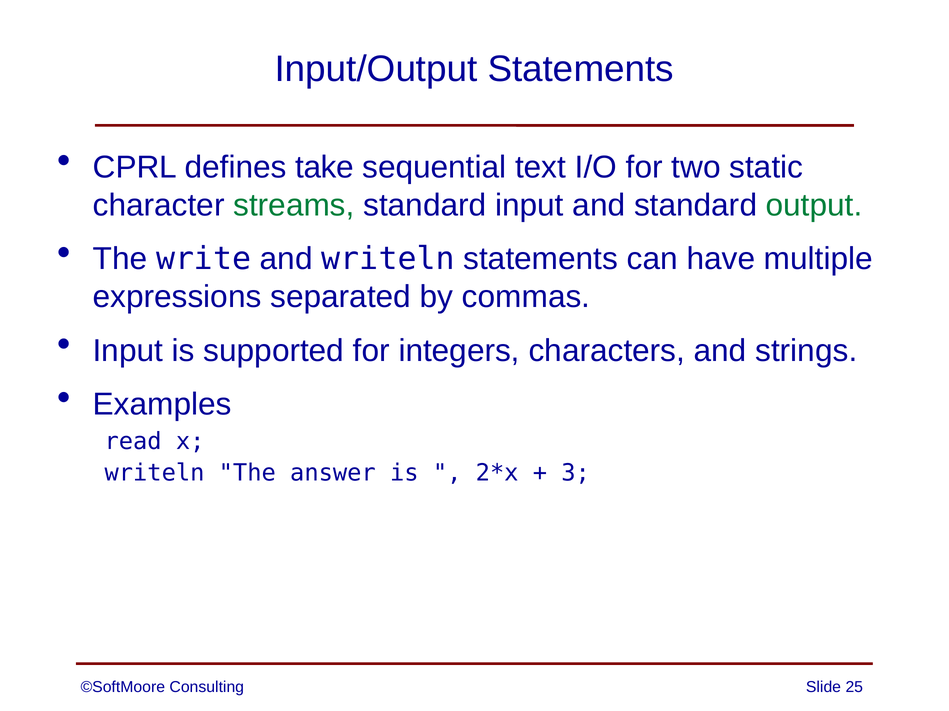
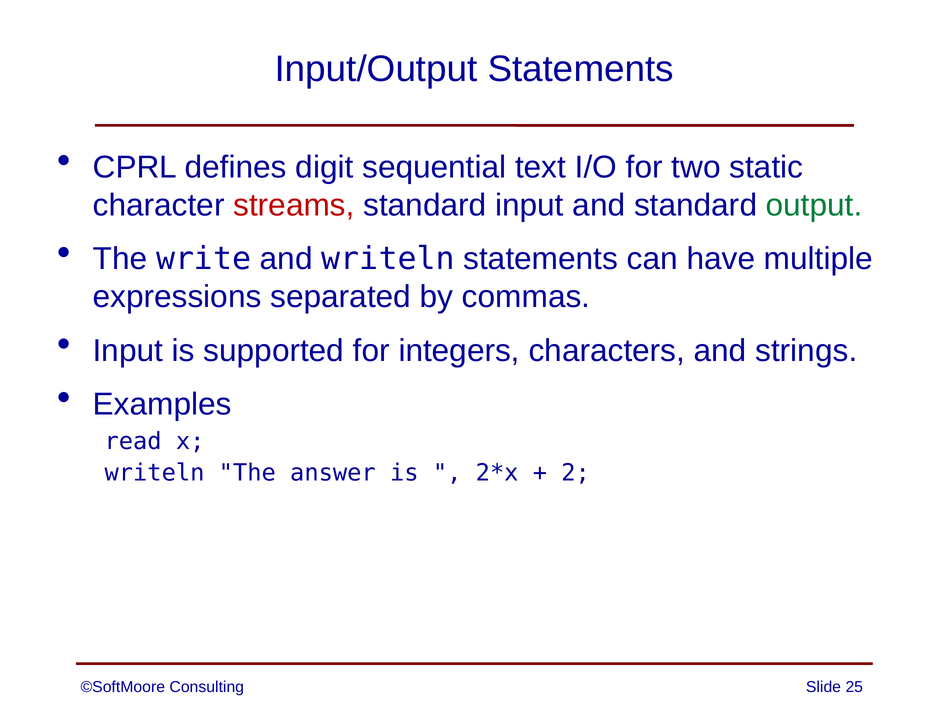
take: take -> digit (324, 168)
streams colour: green -> red (294, 205)
3: 3 -> 2 (576, 473)
